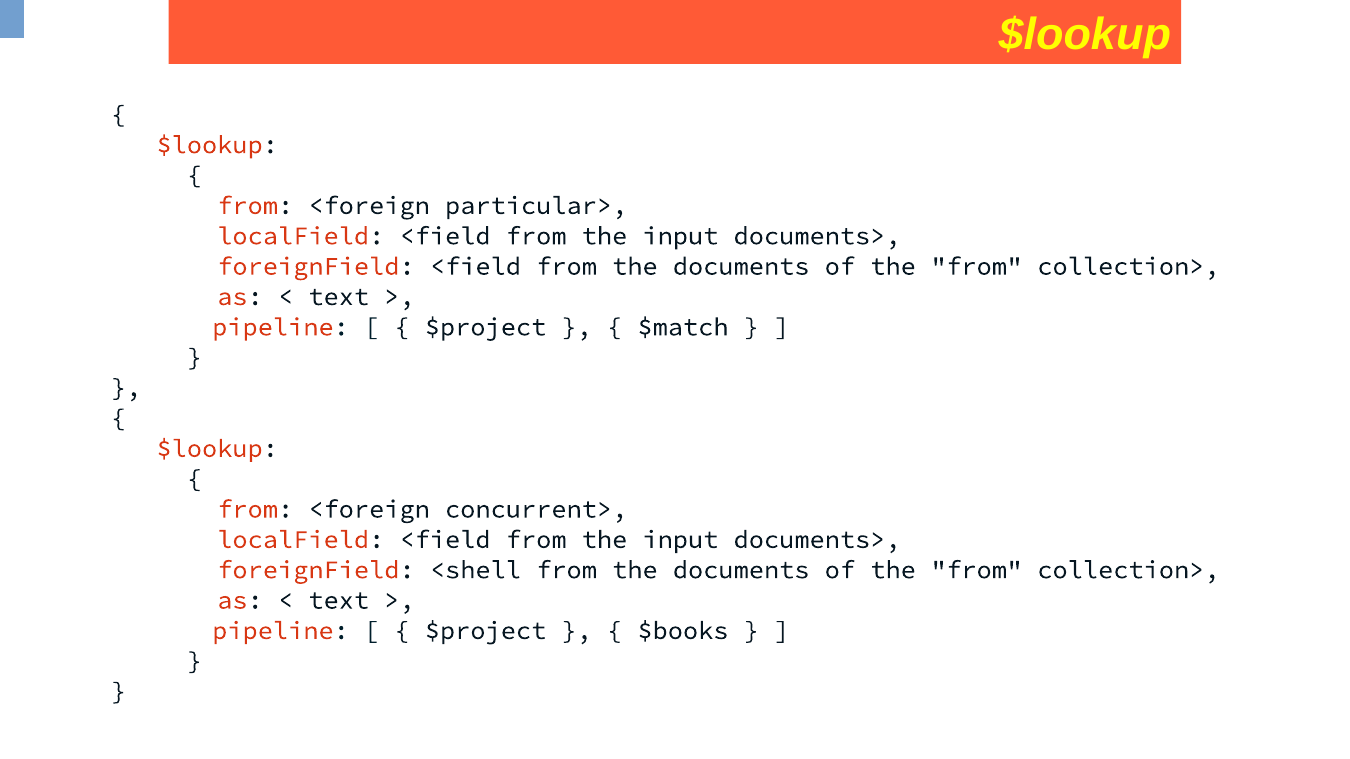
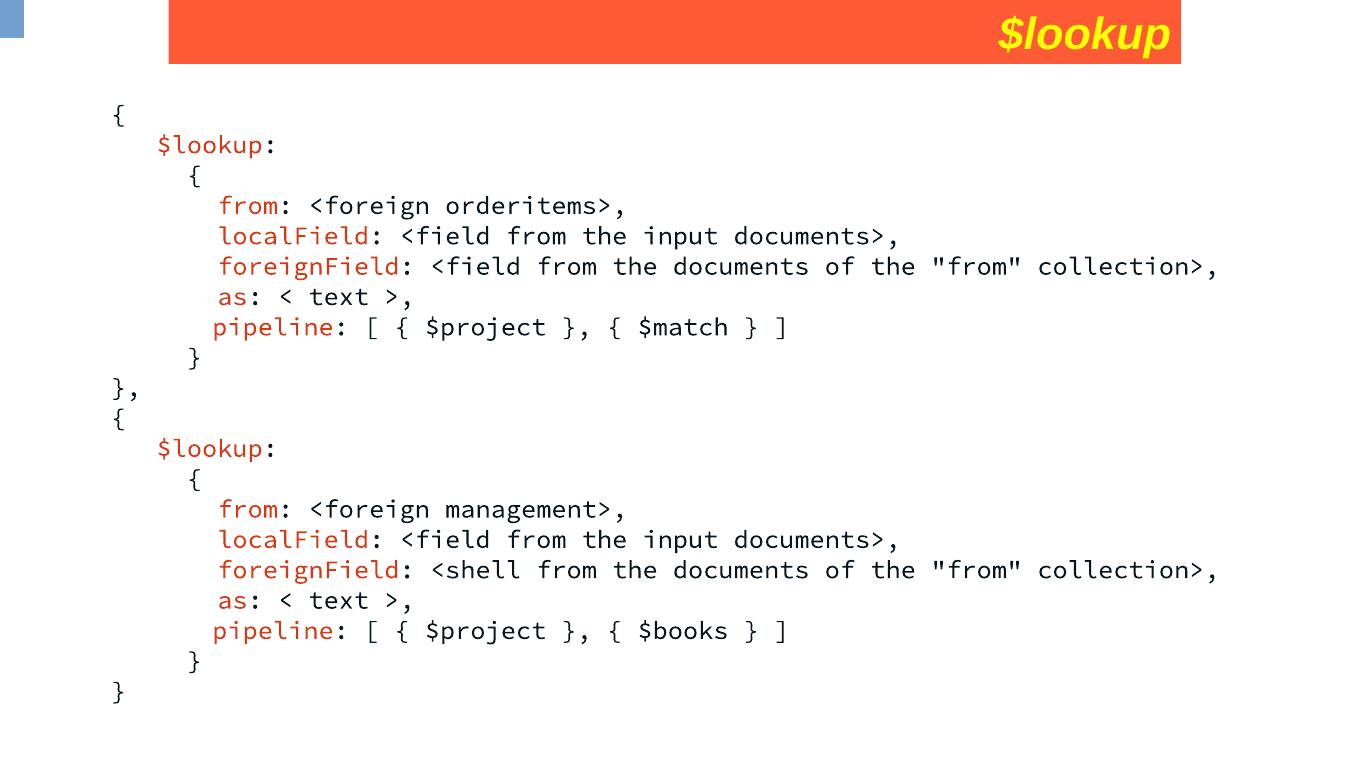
particular>: particular> -> orderitems> (536, 206)
concurrent>: concurrent> -> management> (536, 509)
